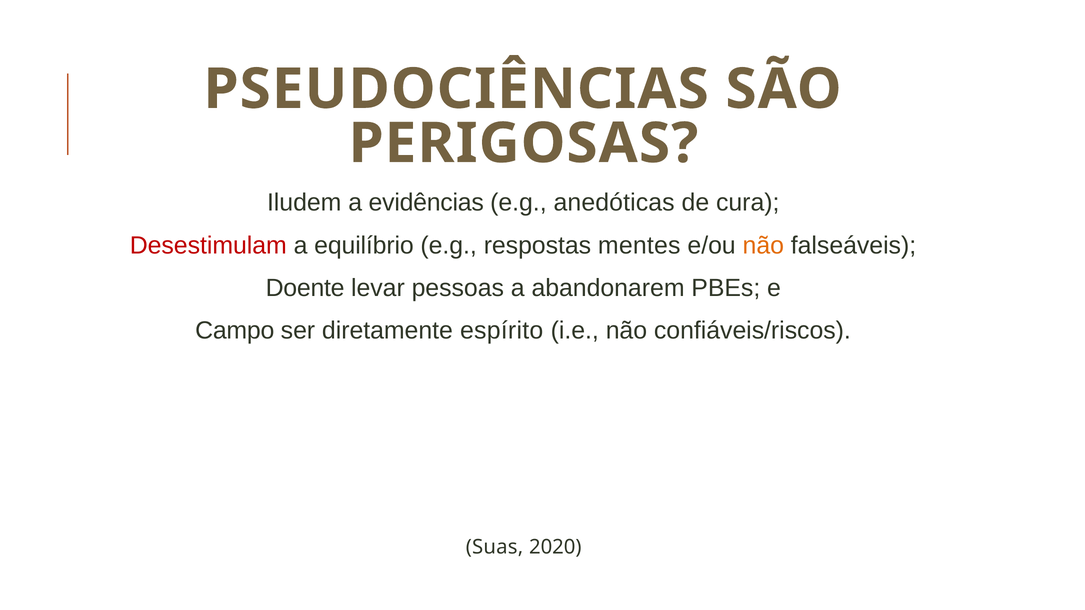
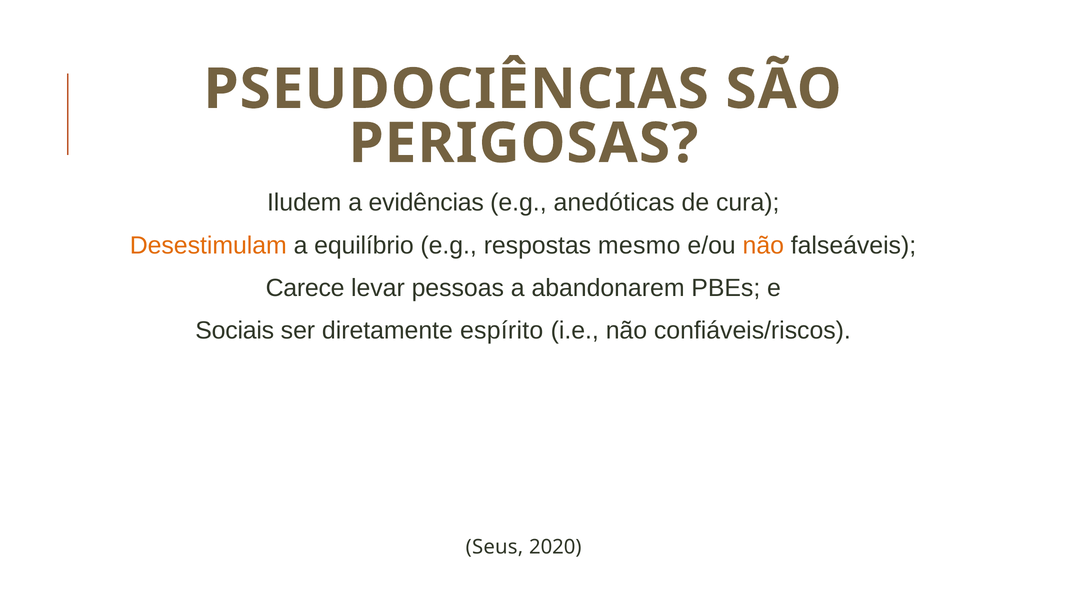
Desestimulam colour: red -> orange (208, 245)
mentes: mentes -> mesmo (639, 245)
Doente: Doente -> Carece (305, 288)
Campo: Campo -> Sociais (235, 331)
Suas: Suas -> Seus (495, 547)
